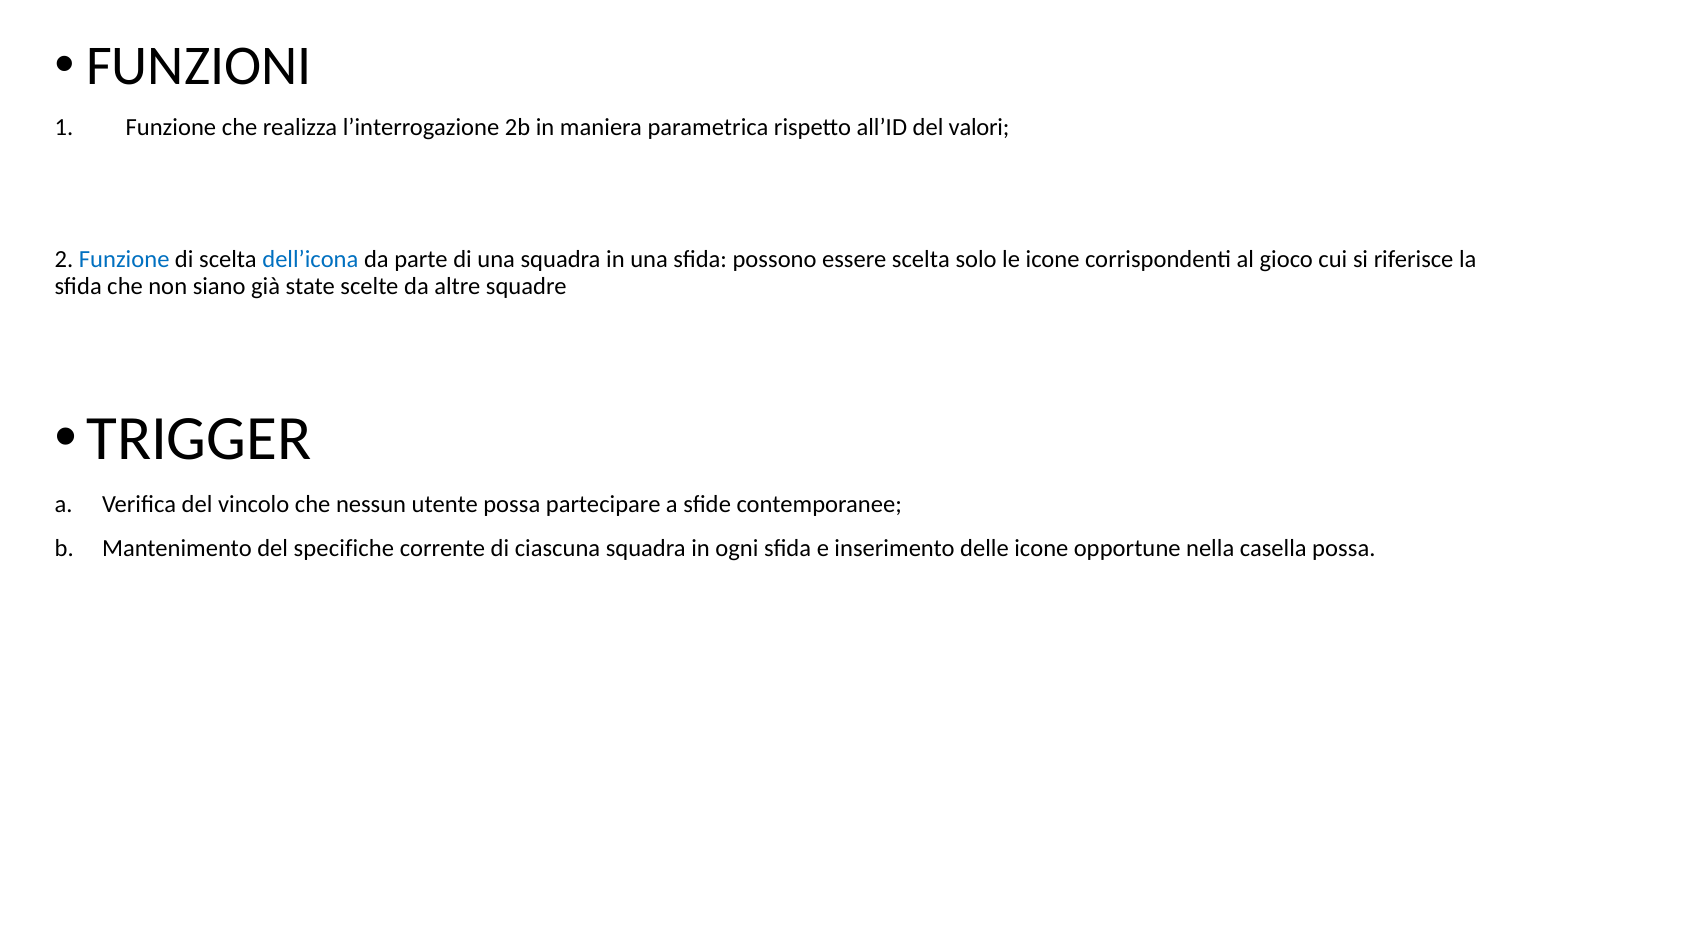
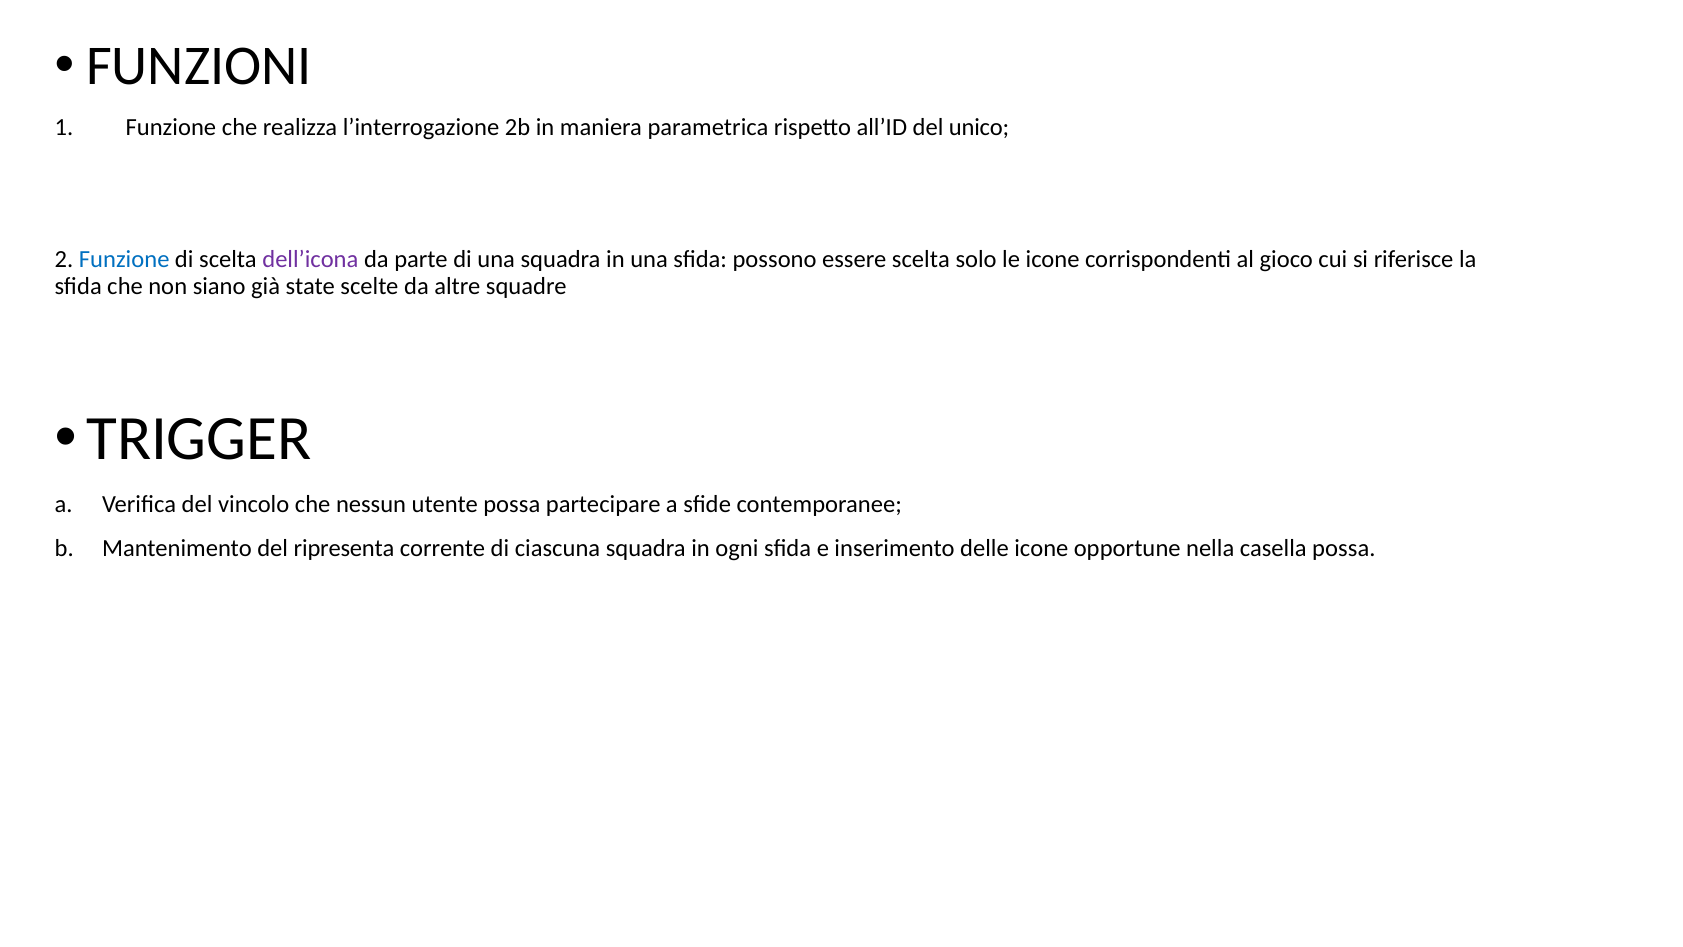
valori: valori -> unico (979, 127)
dell’icona colour: blue -> purple (310, 259)
specifiche: specifiche -> ripresenta (344, 548)
